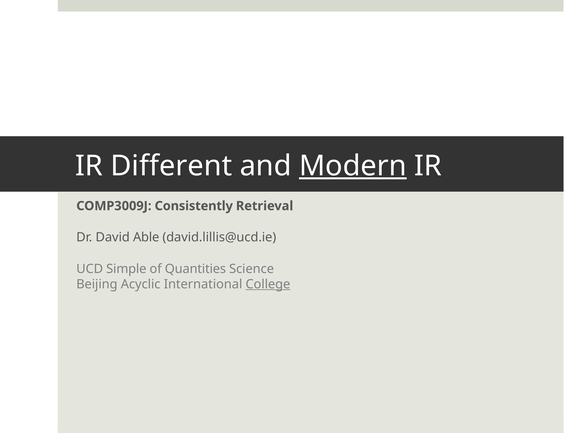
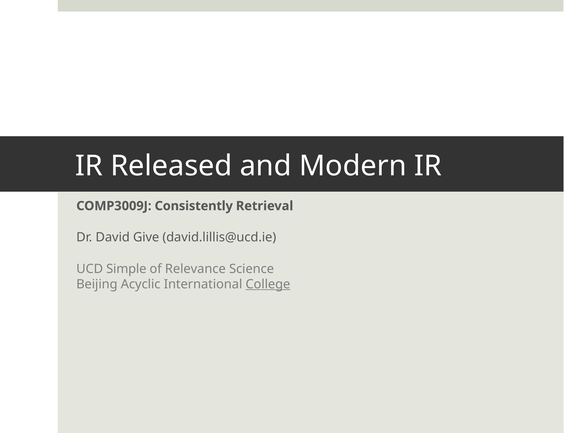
Different: Different -> Released (171, 166)
Modern underline: present -> none (353, 166)
Able: Able -> Give (146, 238)
Quantities: Quantities -> Relevance (195, 269)
